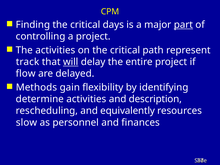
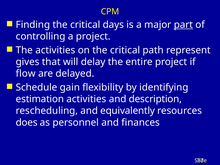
track: track -> gives (28, 62)
will underline: present -> none (71, 62)
Methods: Methods -> Schedule (37, 87)
determine: determine -> estimation (40, 99)
slow: slow -> does (27, 122)
